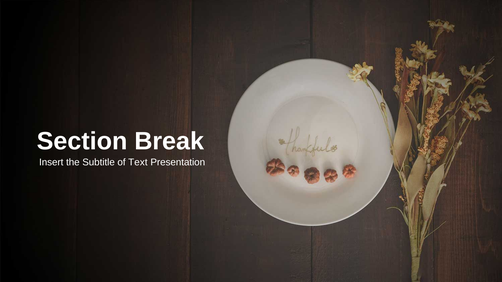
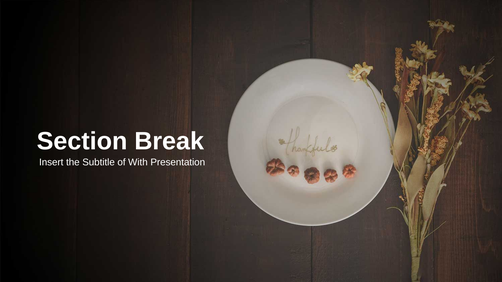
Text: Text -> With (138, 163)
